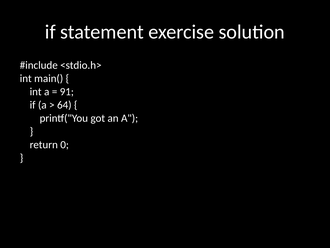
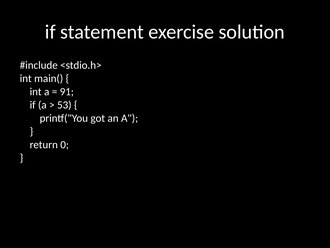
64: 64 -> 53 (64, 105)
